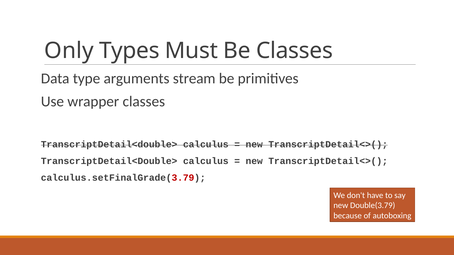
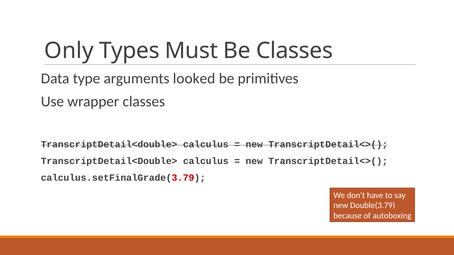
stream: stream -> looked (194, 79)
